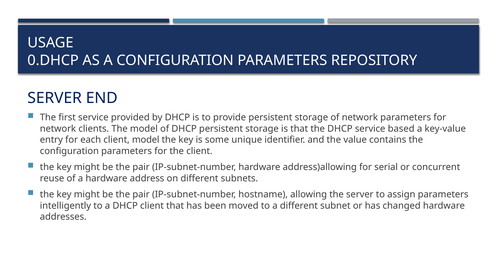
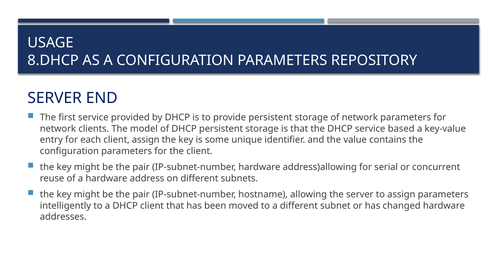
0.DHCP: 0.DHCP -> 8.DHCP (53, 60)
client model: model -> assign (146, 140)
